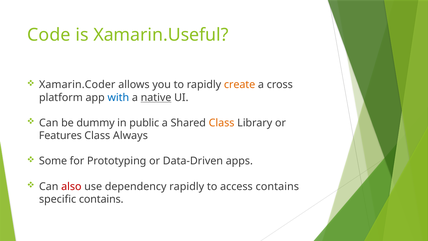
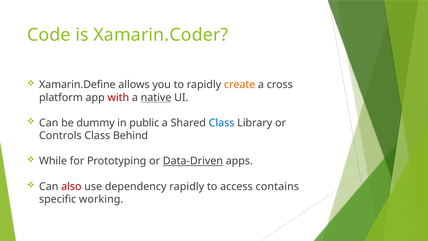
Xamarin.Useful: Xamarin.Useful -> Xamarin.Coder (161, 35)
Xamarin.Coder: Xamarin.Coder -> Xamarin.Define (77, 85)
with colour: blue -> red (118, 97)
Class colour: orange -> blue (222, 123)
Features: Features -> Controls (60, 136)
Always: Always -> Behind (131, 136)
Some: Some -> While (53, 161)
Data-Driven underline: none -> present (193, 161)
specific contains: contains -> working (101, 199)
